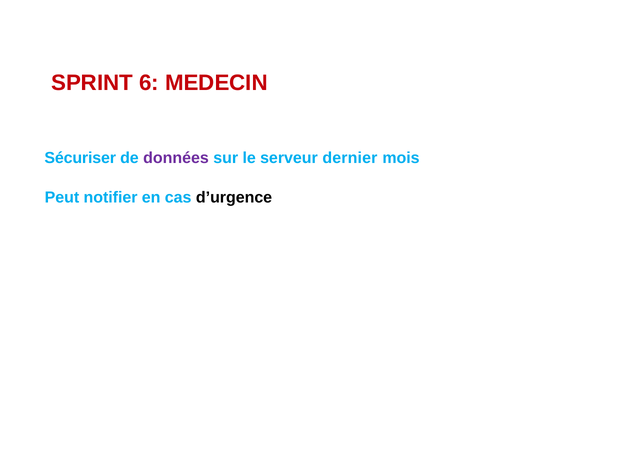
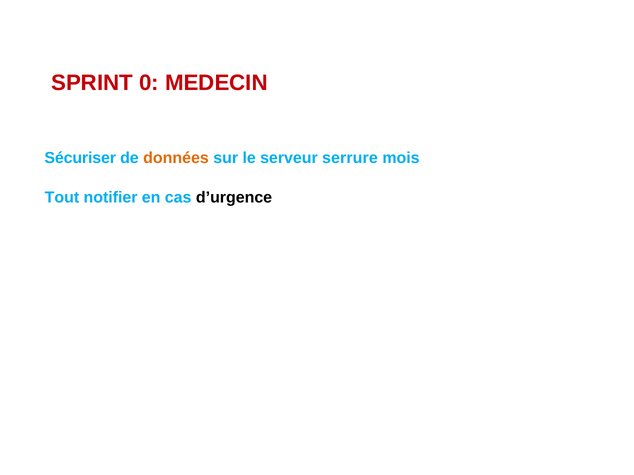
6: 6 -> 0 (149, 83)
données colour: purple -> orange (176, 158)
dernier: dernier -> serrure (350, 158)
Peut: Peut -> Tout (62, 197)
